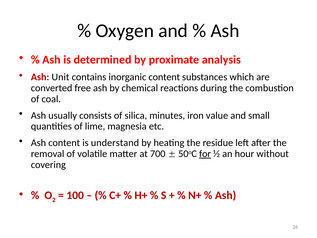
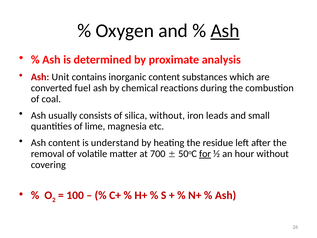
Ash underline: none -> present (225, 31)
free: free -> fuel (83, 88)
silica minutes: minutes -> without (167, 115)
value: value -> leads (217, 115)
